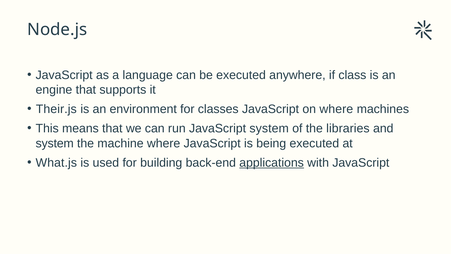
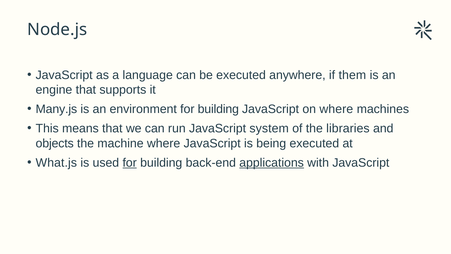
class: class -> them (352, 75)
Their.js: Their.js -> Many.js (56, 109)
environment for classes: classes -> building (218, 109)
system: system -> objects (55, 143)
for underline: none -> present (130, 163)
